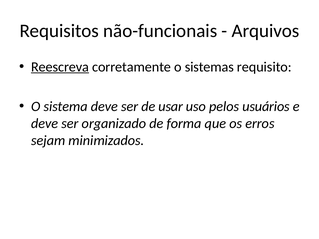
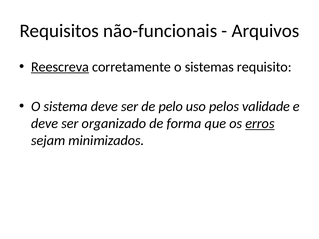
usar: usar -> pelo (171, 107)
usuários: usuários -> validade (266, 107)
erros underline: none -> present (260, 124)
